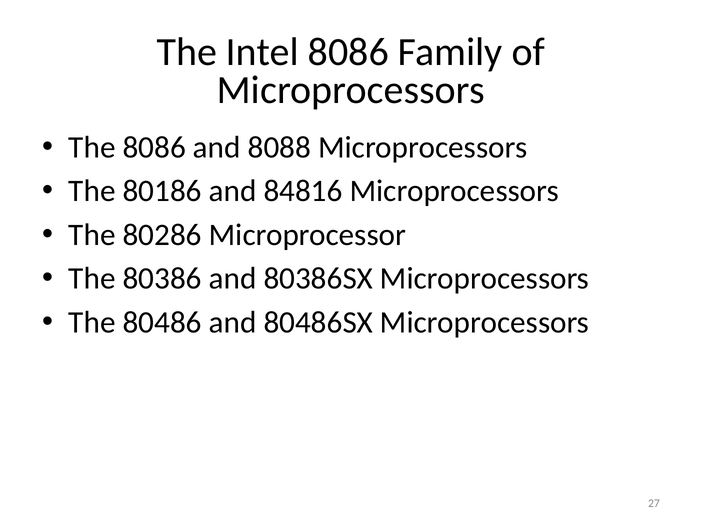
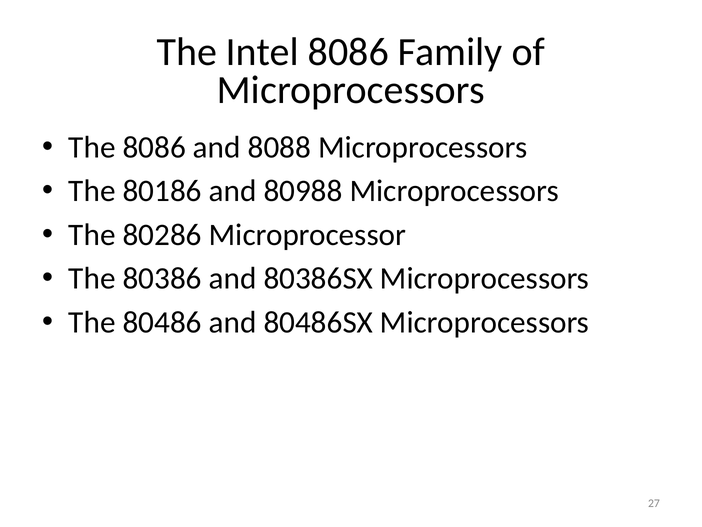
84816: 84816 -> 80988 (303, 191)
